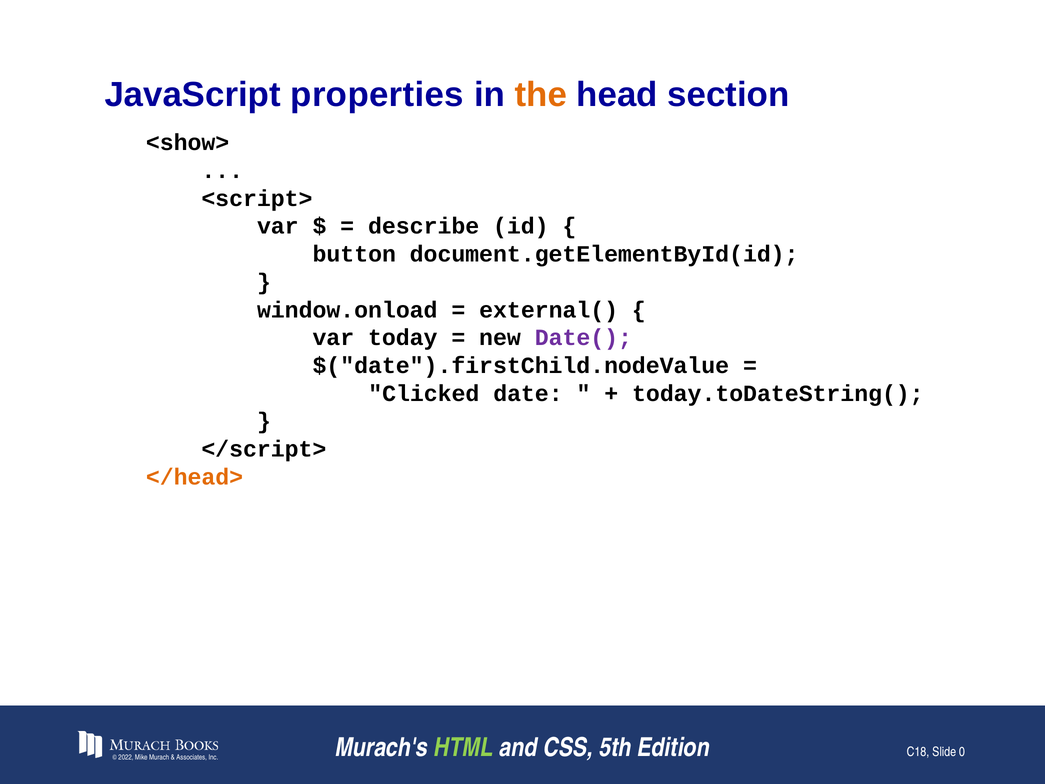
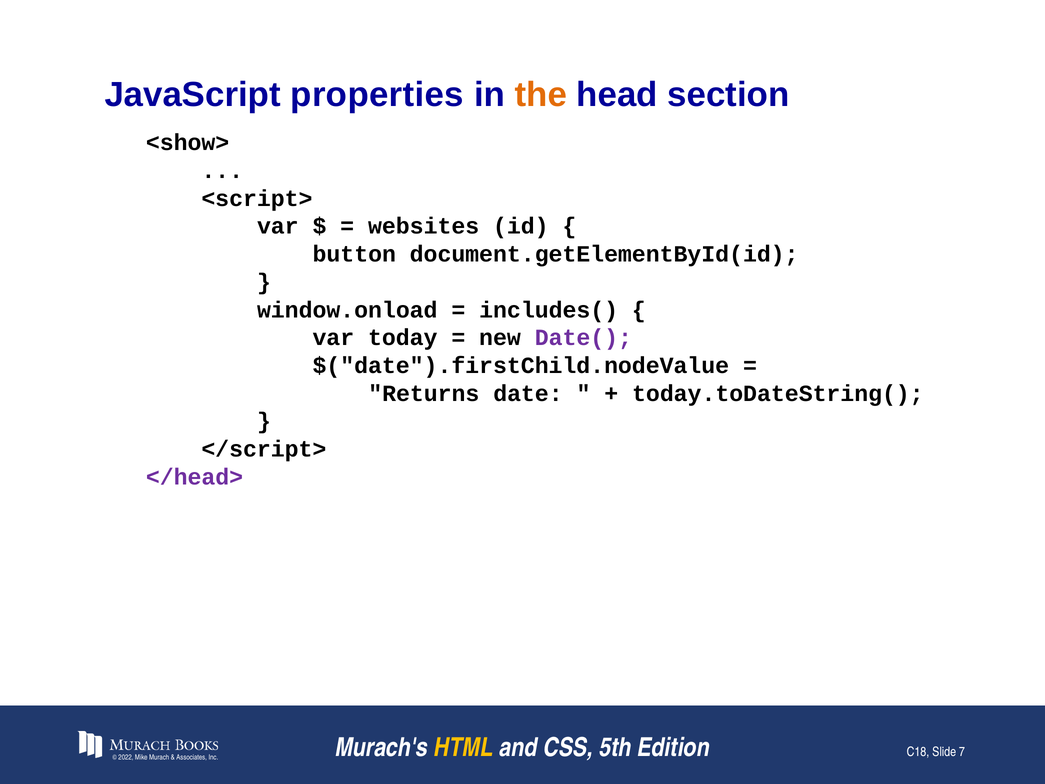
describe: describe -> websites (424, 226)
external(: external( -> includes( (549, 310)
Clicked: Clicked -> Returns (424, 393)
</head> colour: orange -> purple (195, 477)
HTML colour: light green -> yellow (464, 747)
0: 0 -> 7 (962, 752)
